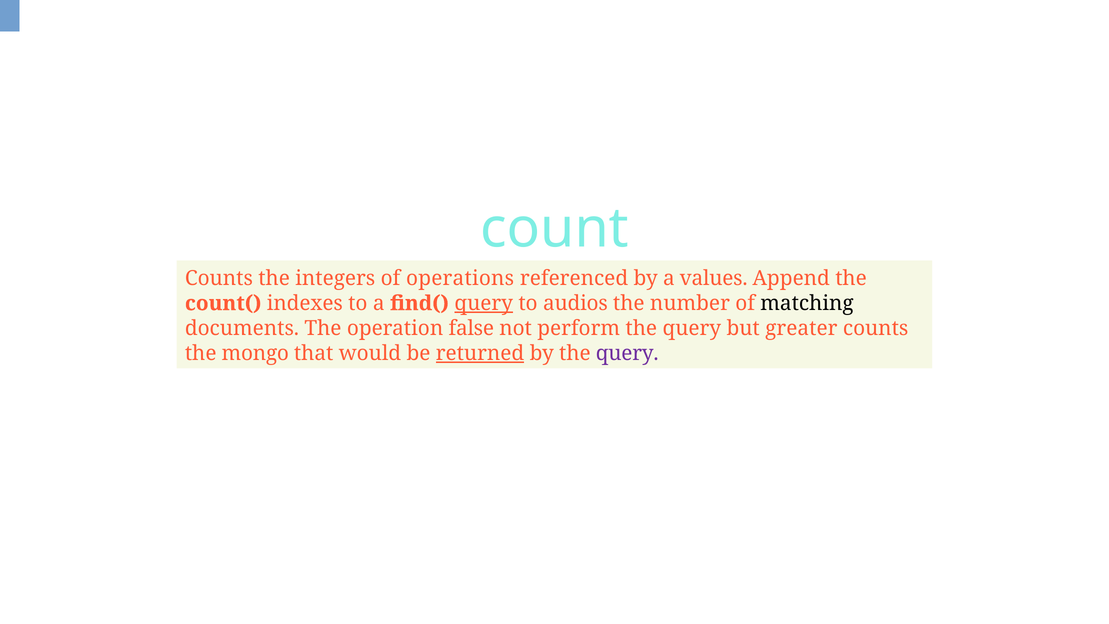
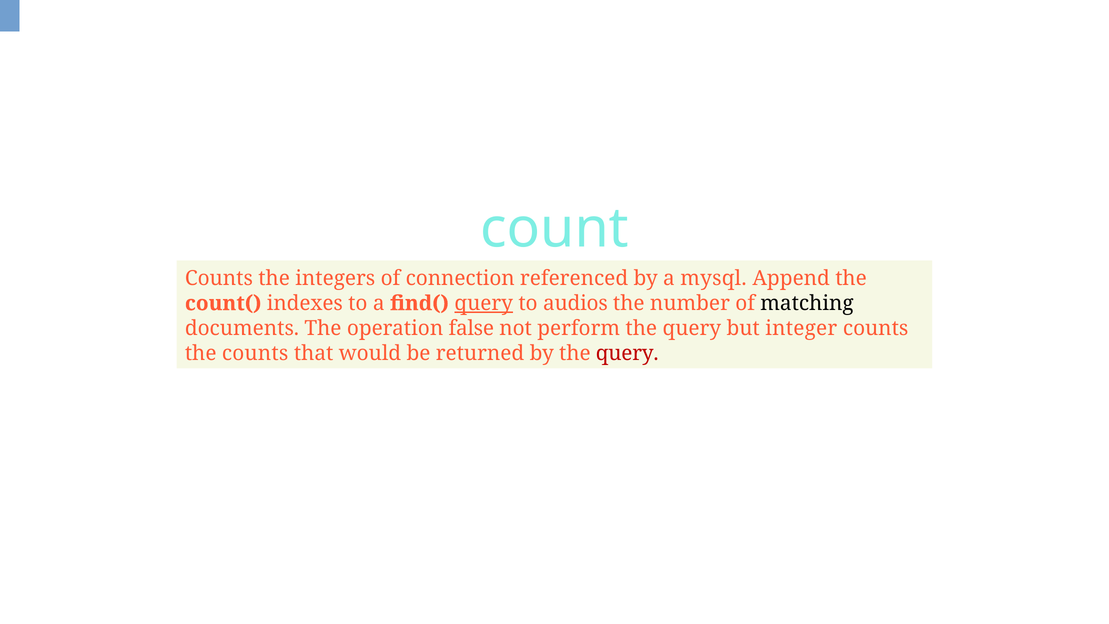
operations: operations -> connection (460, 278)
values: values -> mysql (713, 278)
greater: greater -> integer (801, 328)
the mongo: mongo -> counts (255, 353)
returned underline: present -> none (480, 353)
query colour: purple -> red (627, 353)
